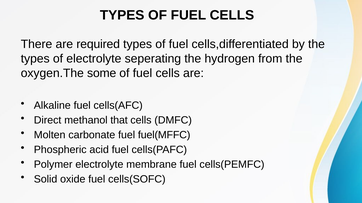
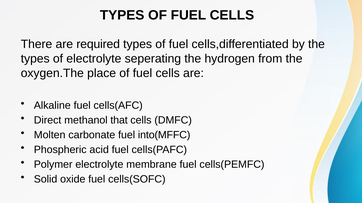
some: some -> place (102, 73)
fuel(MFFC: fuel(MFFC -> into(MFFC (164, 135)
